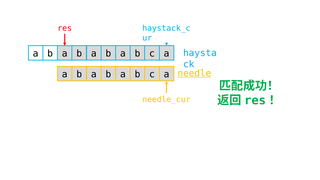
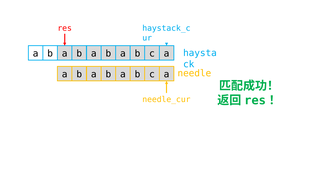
needle underline: present -> none (194, 73)
